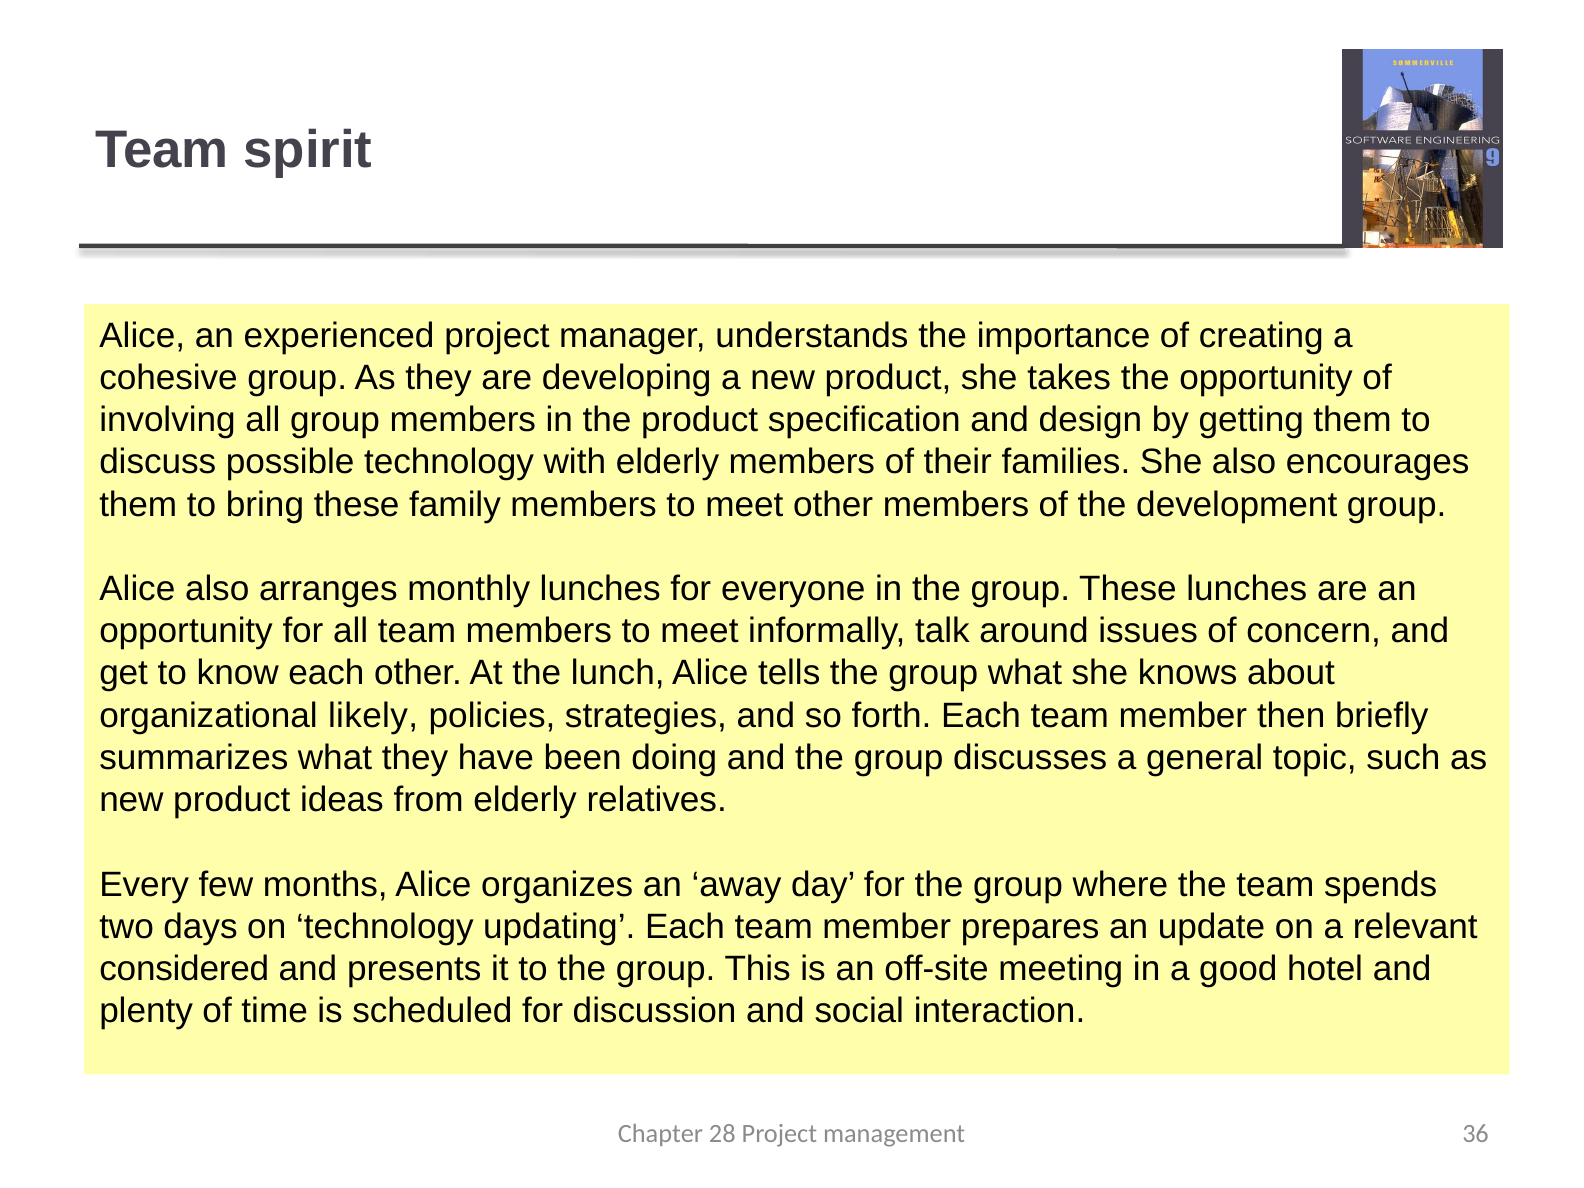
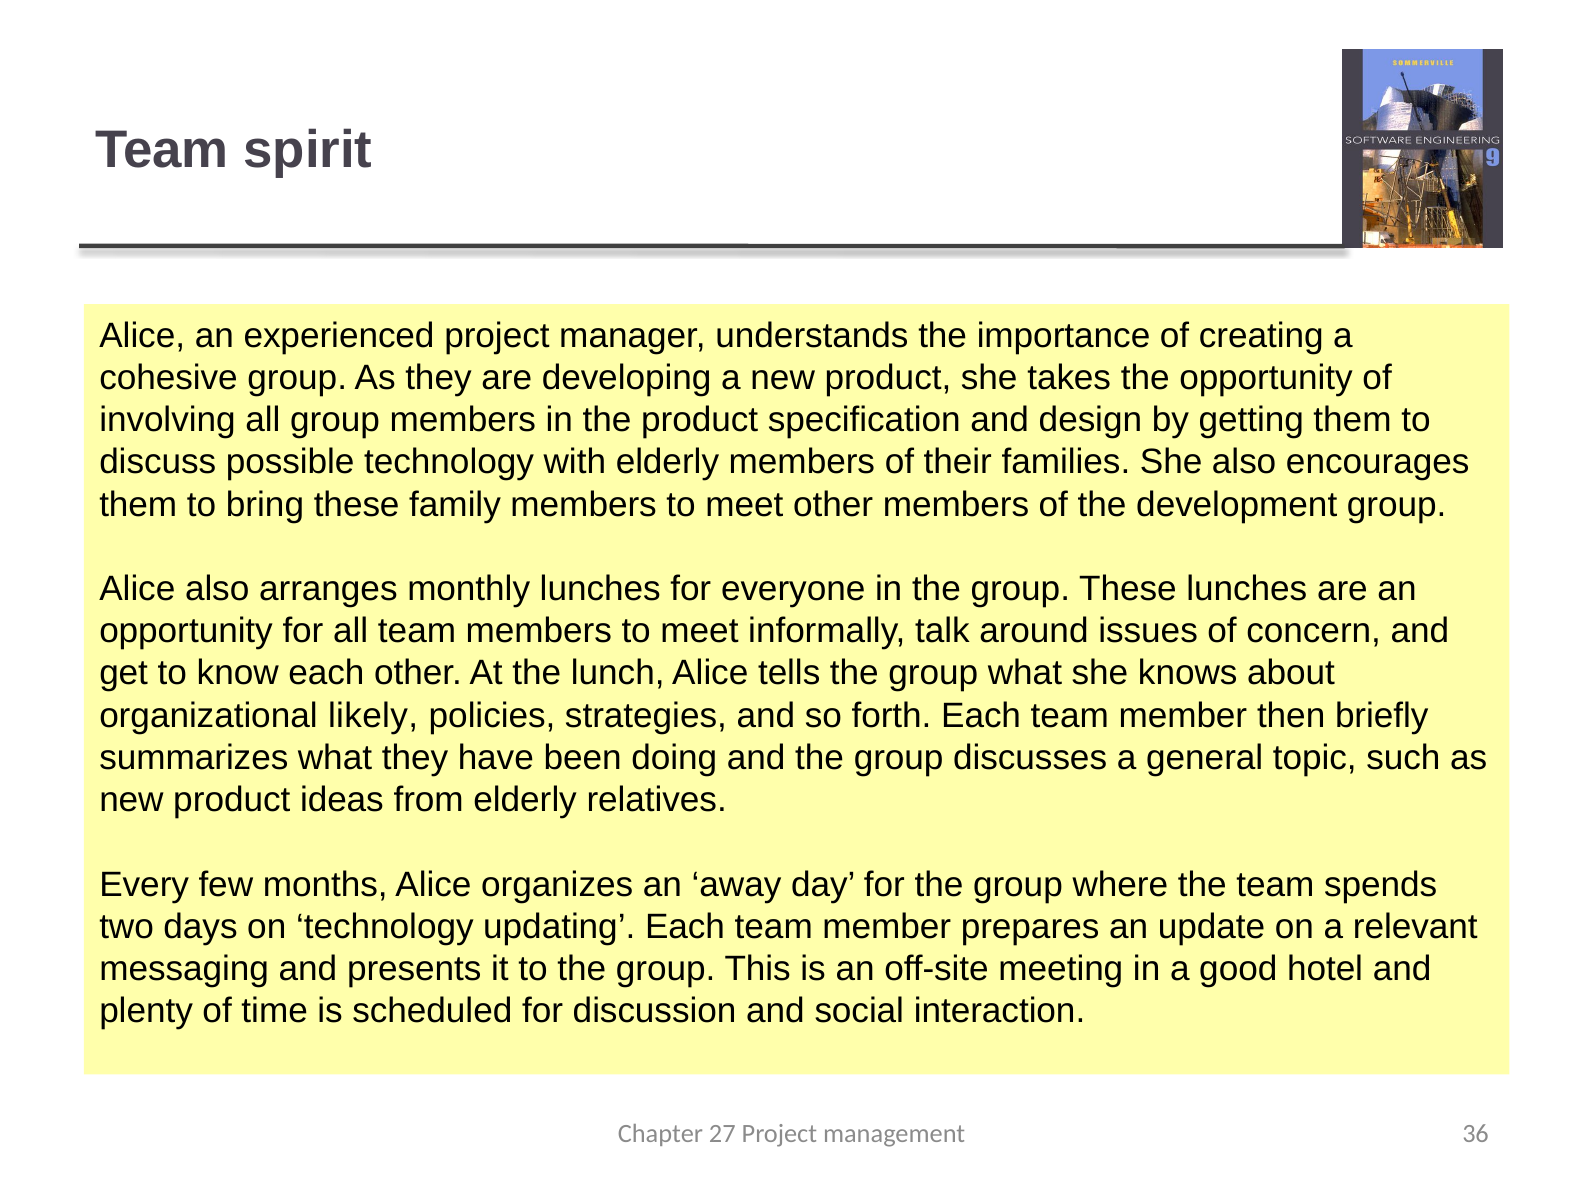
considered: considered -> messaging (184, 969)
28: 28 -> 27 (722, 1134)
